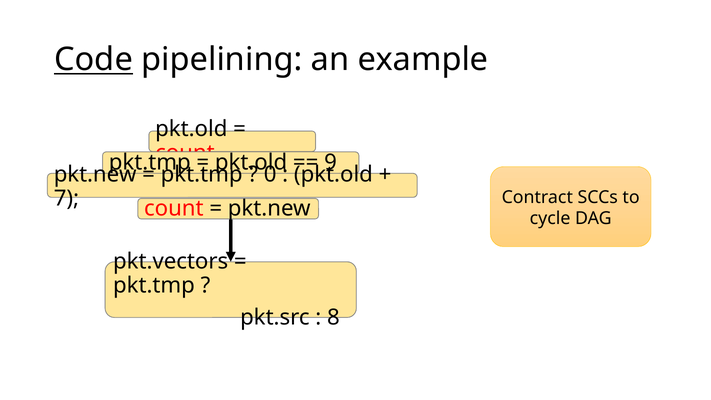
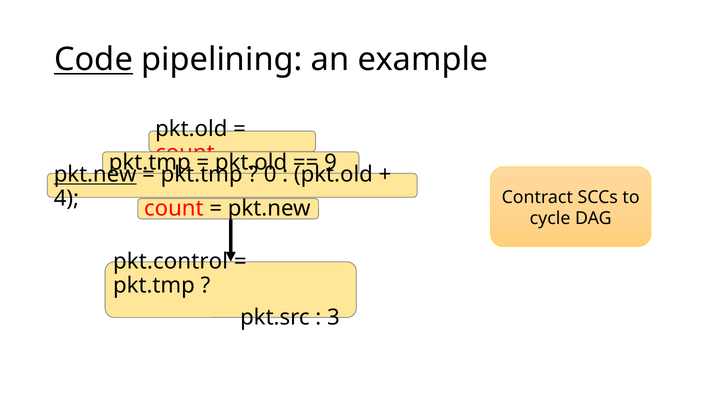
pkt.new underline: none -> present (95, 174)
7: 7 -> 4 (66, 198)
pkt.vectors: pkt.vectors -> pkt.control (171, 262)
8: 8 -> 3 (333, 317)
